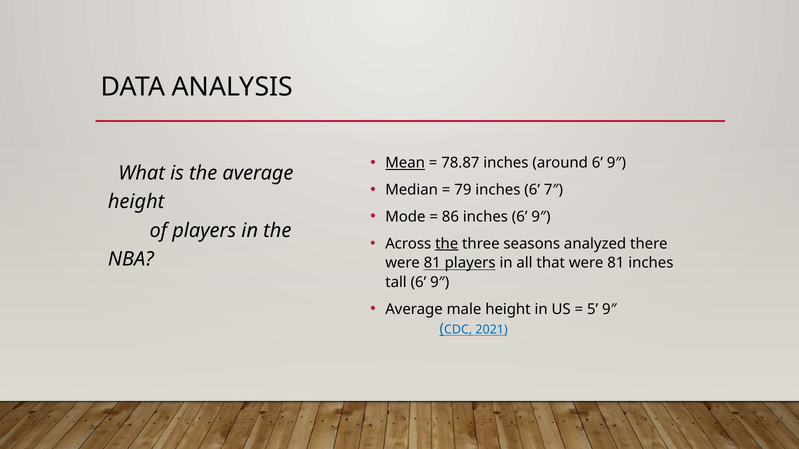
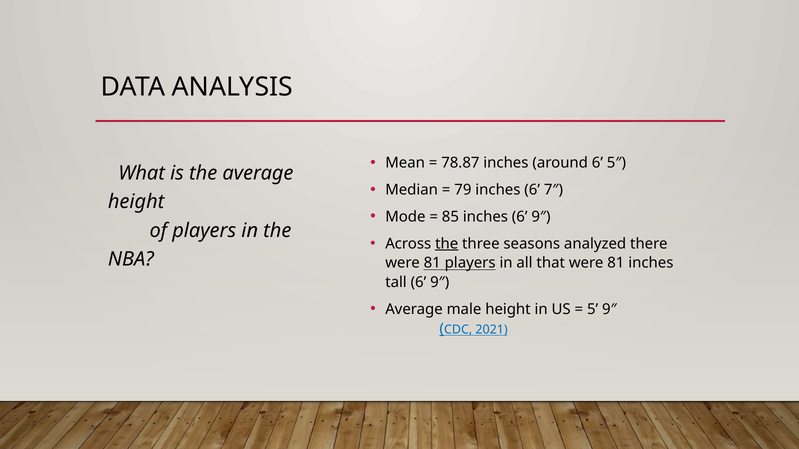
Mean underline: present -> none (405, 163)
around 6 9″: 9″ -> 5″ (616, 163)
86: 86 -> 85 (450, 217)
